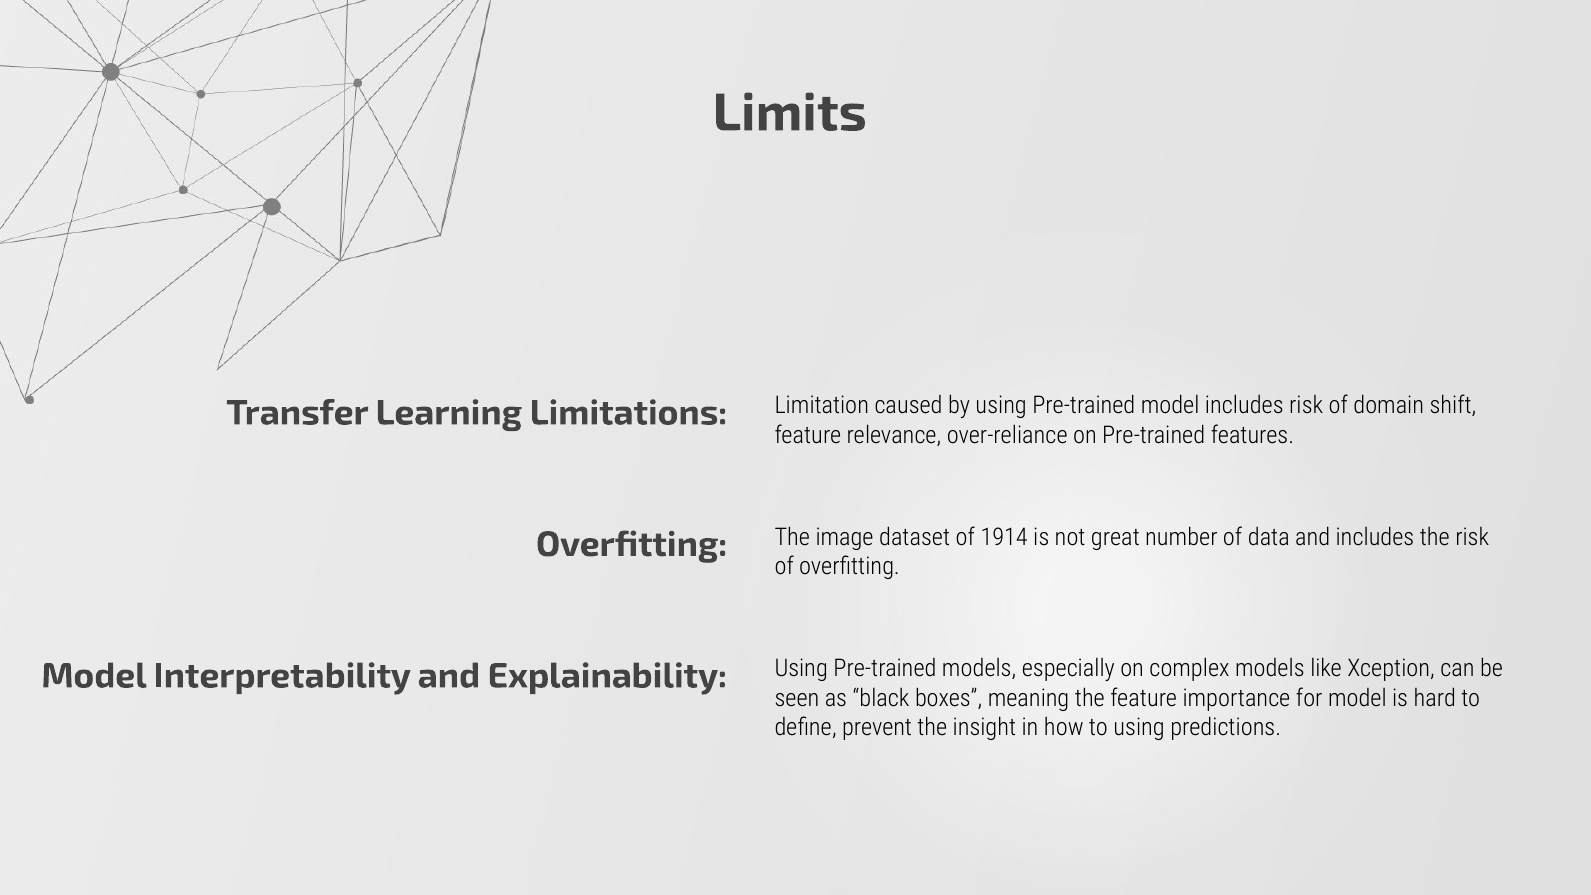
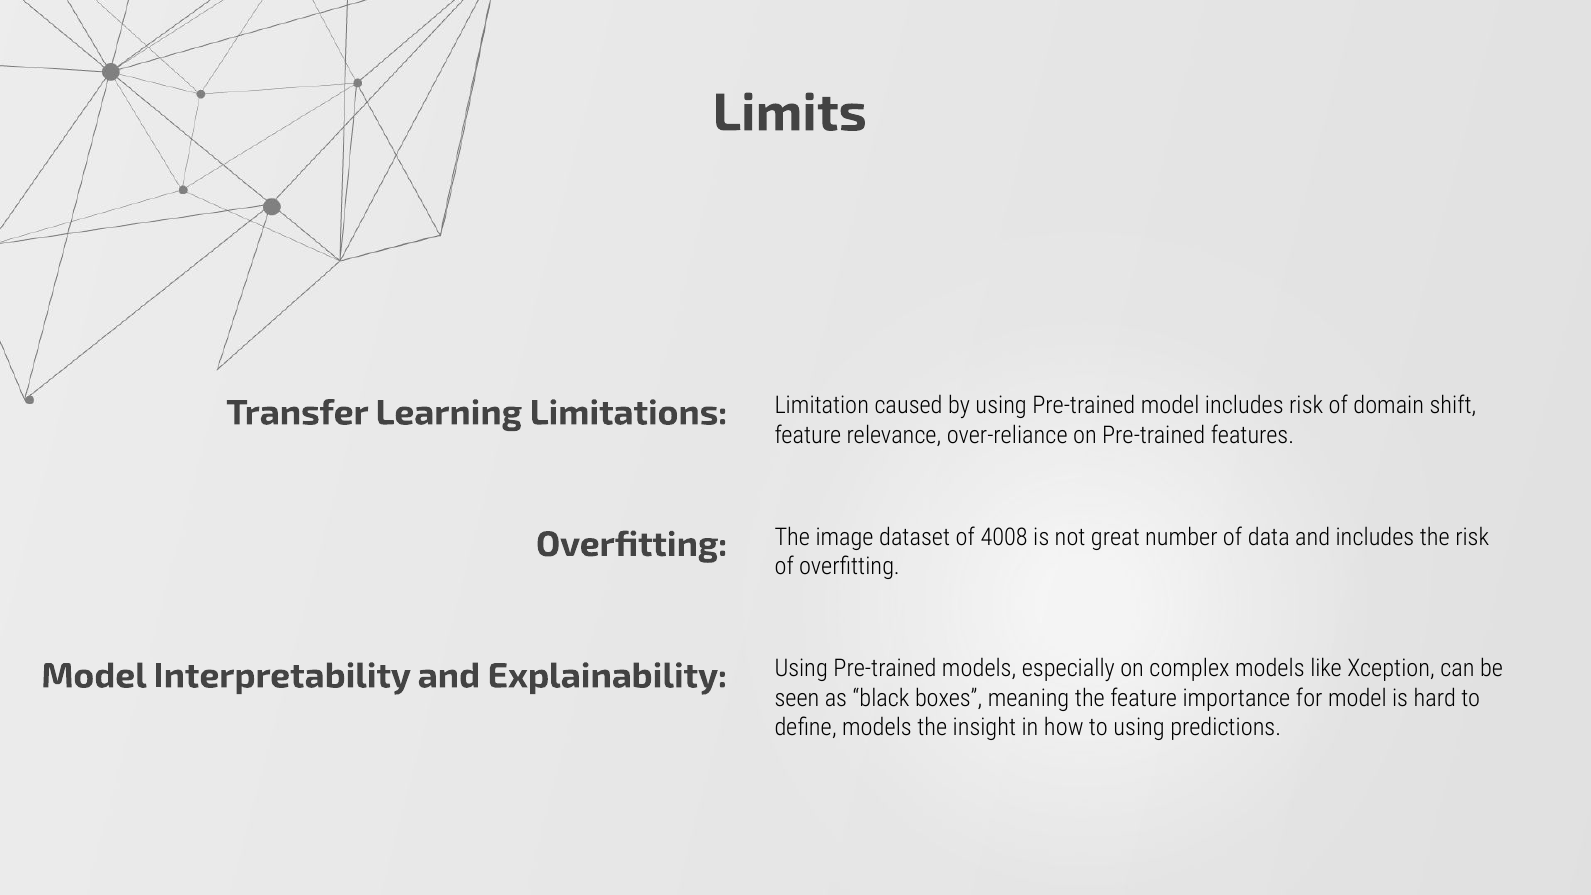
1914: 1914 -> 4008 (1004, 537)
define prevent: prevent -> models (877, 727)
